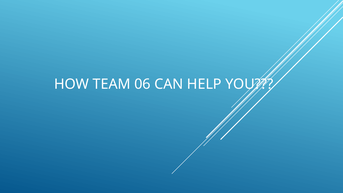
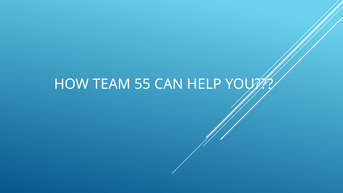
06: 06 -> 55 (142, 84)
